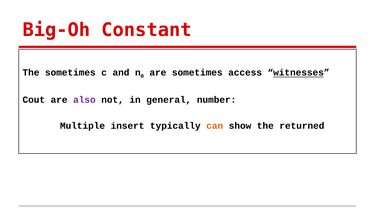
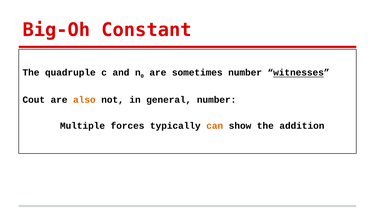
The sometimes: sometimes -> quadruple (70, 72)
sometimes access: access -> number (245, 72)
also colour: purple -> orange (84, 100)
insert: insert -> forces (128, 126)
returned: returned -> addition (302, 126)
